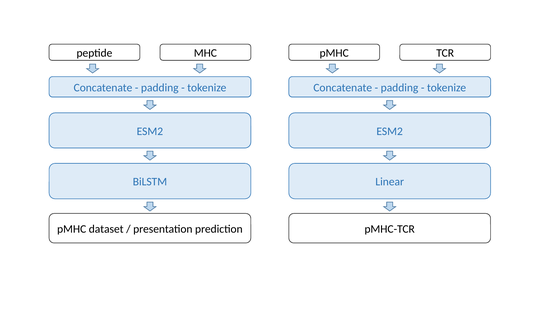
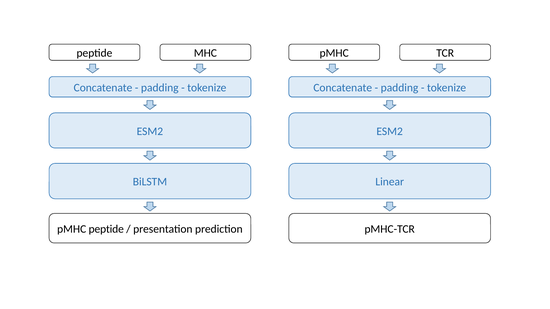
pMHC dataset: dataset -> peptide (106, 229)
